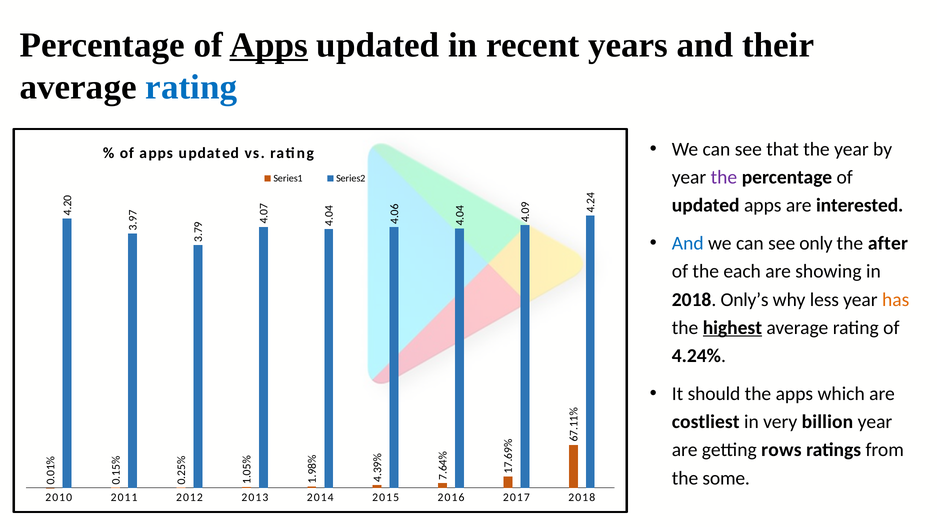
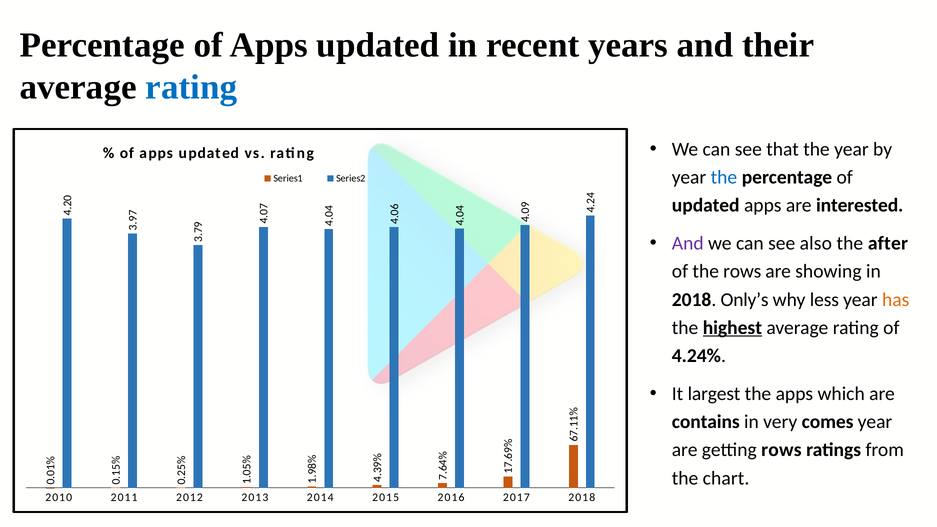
Apps underline: present -> none (269, 45)
the colour: purple -> blue (724, 177)
And colour: blue -> purple (688, 243)
only: only -> also (816, 243)
the each: each -> rows (742, 271)
should: should -> largest (714, 394)
costliest: costliest -> contains (706, 422)
billion: billion -> comes (828, 422)
some: some -> chart (726, 478)
